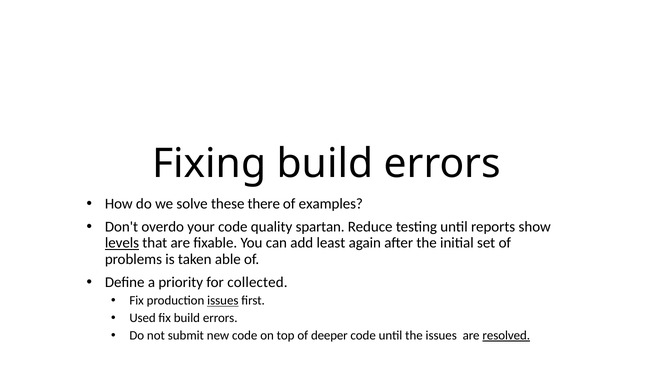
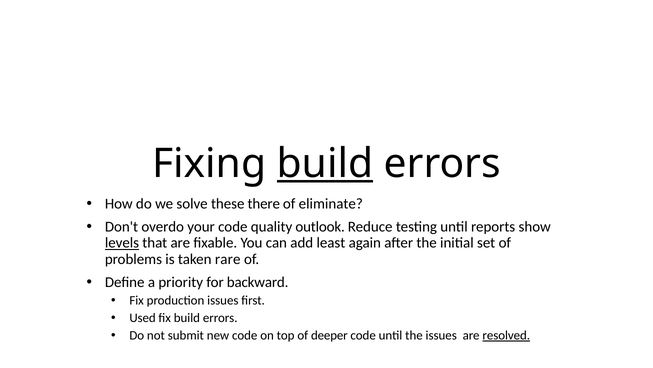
build underline: none -> present (325, 163)
examples: examples -> eliminate (331, 203)
spartan: spartan -> outlook (320, 226)
able: able -> rare (228, 259)
collected: collected -> backward (258, 282)
issues underline: present -> none (223, 300)
